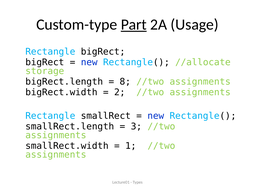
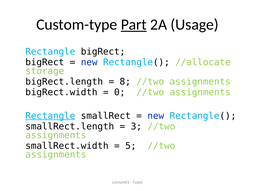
2: 2 -> 0 (120, 92)
Rectangle underline: none -> present (50, 116)
1: 1 -> 5 (131, 146)
